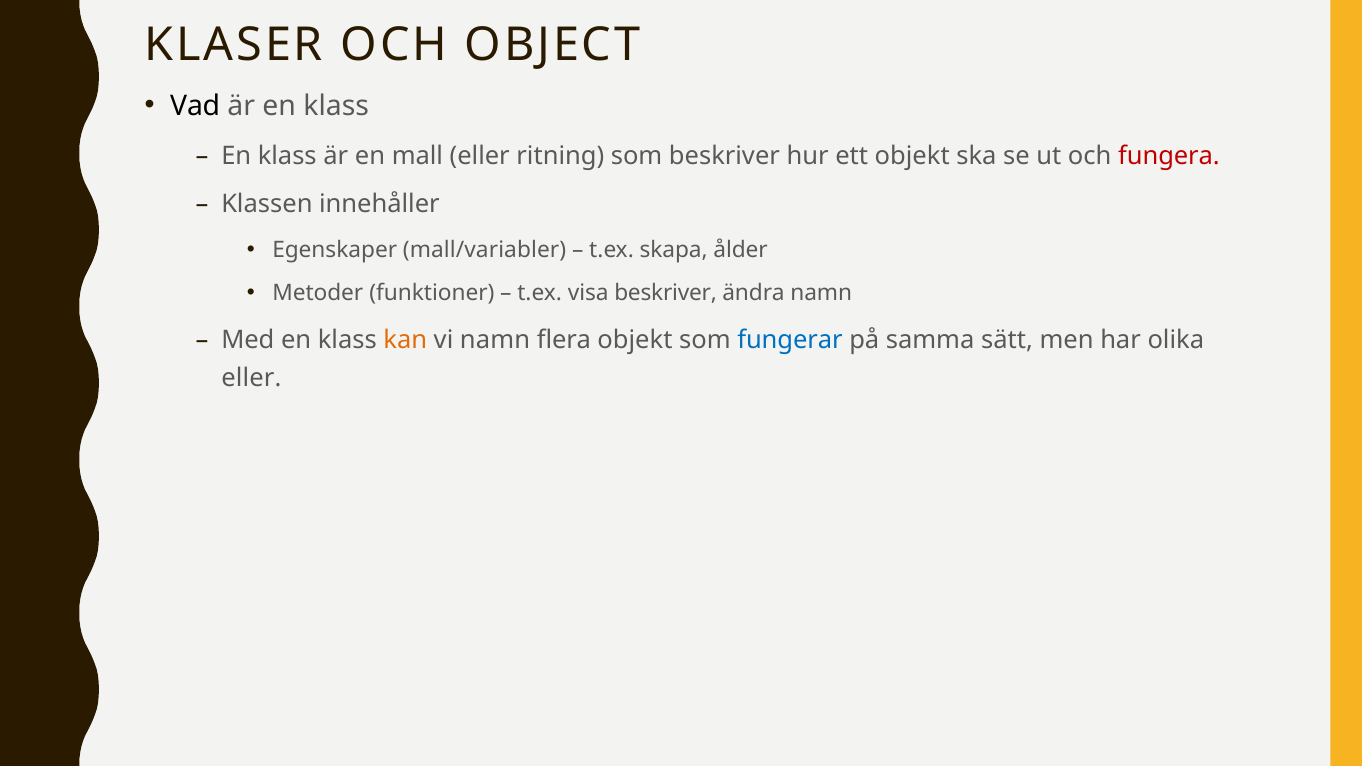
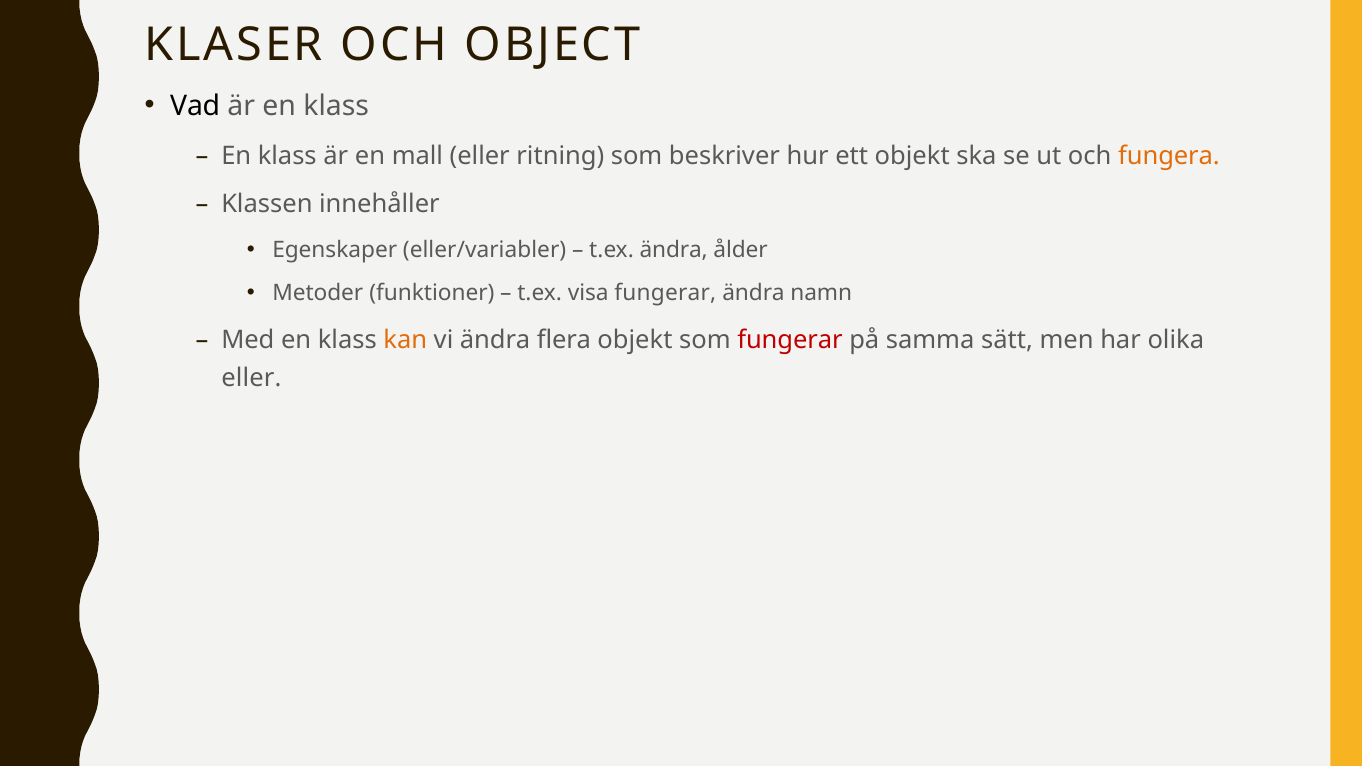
fungera colour: red -> orange (1169, 156)
mall/variabler: mall/variabler -> eller/variabler (485, 250)
t.ex skapa: skapa -> ändra (674, 250)
visa beskriver: beskriver -> fungerar (665, 293)
vi namn: namn -> ändra (495, 340)
fungerar colour: blue -> red (790, 340)
